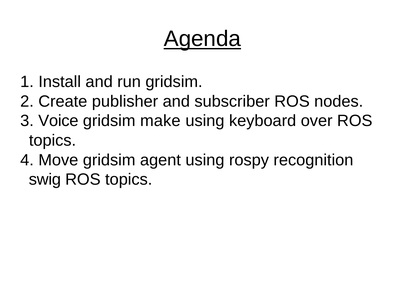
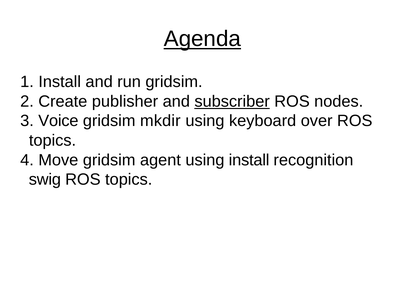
subscriber underline: none -> present (232, 102)
make: make -> mkdir (160, 121)
using rospy: rospy -> install (249, 160)
